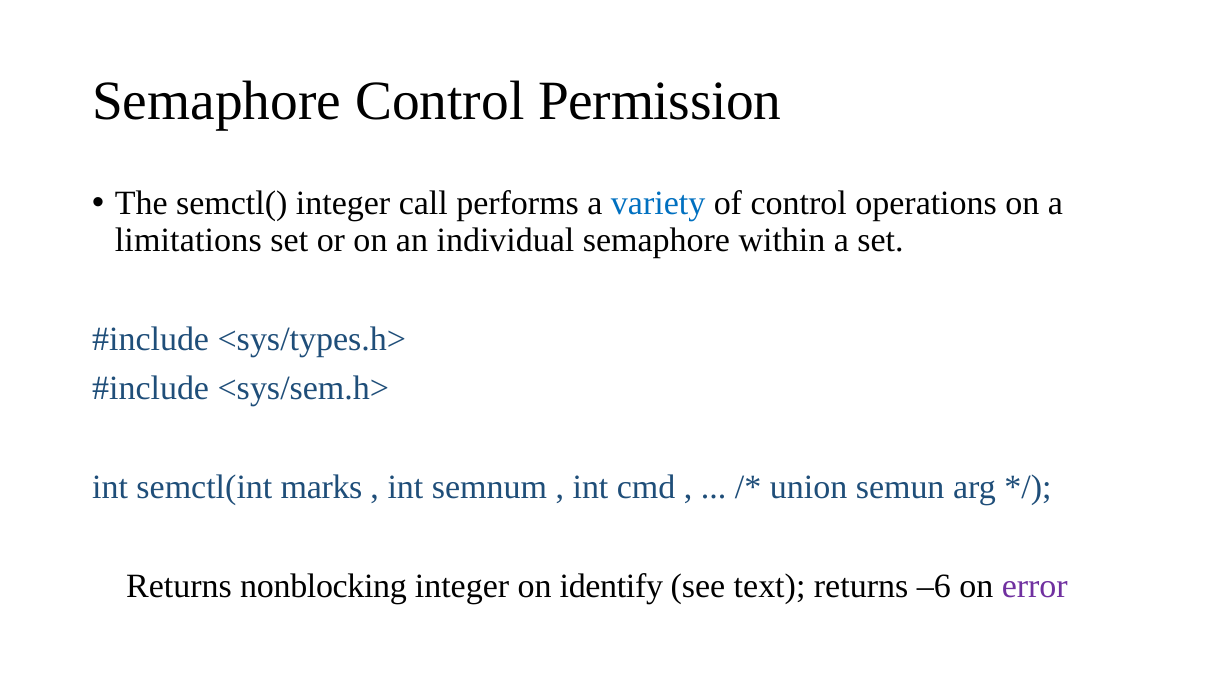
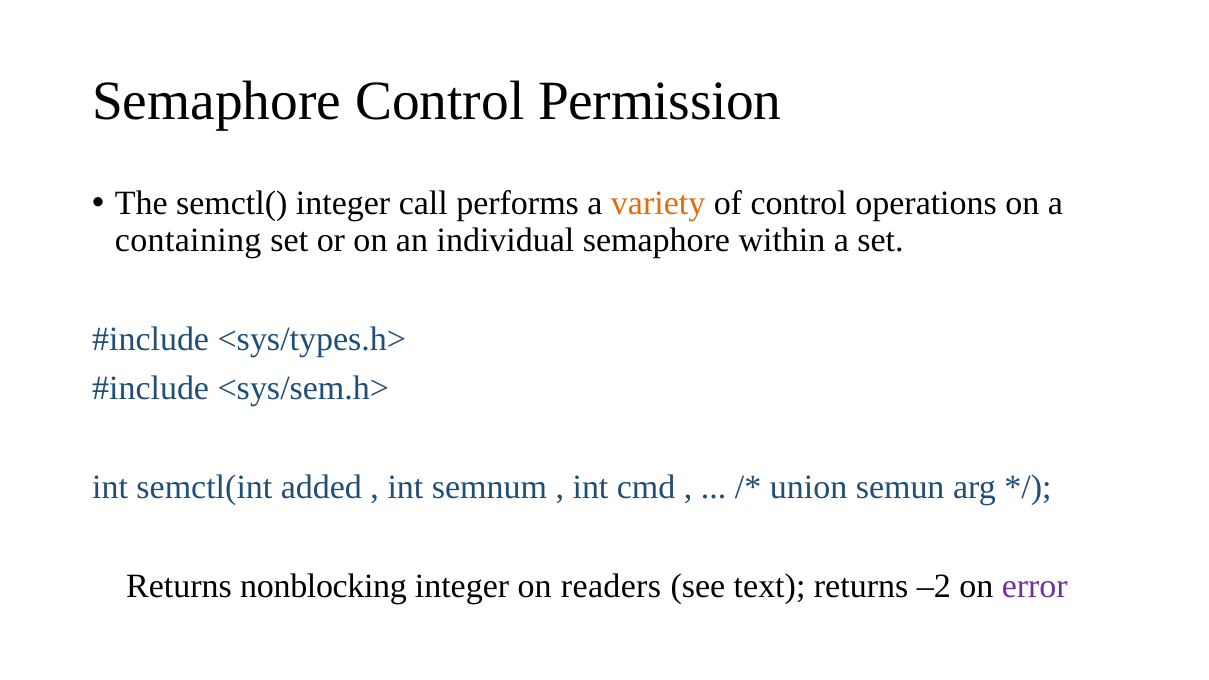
variety colour: blue -> orange (658, 204)
limitations: limitations -> containing (188, 241)
marks: marks -> added (321, 487)
identify: identify -> readers (611, 586)
–6: –6 -> –2 (934, 586)
